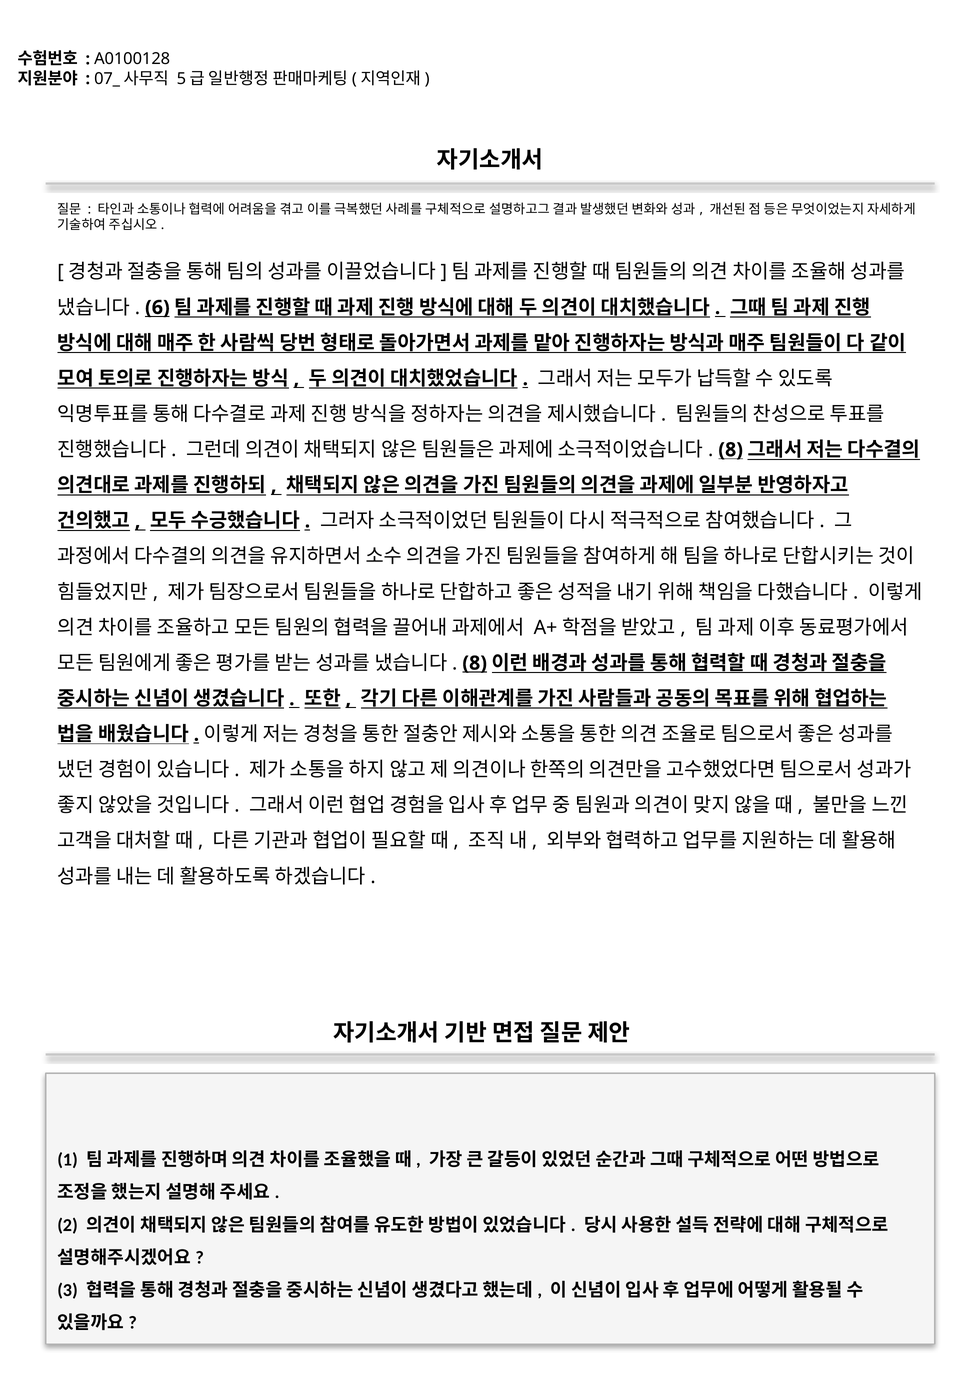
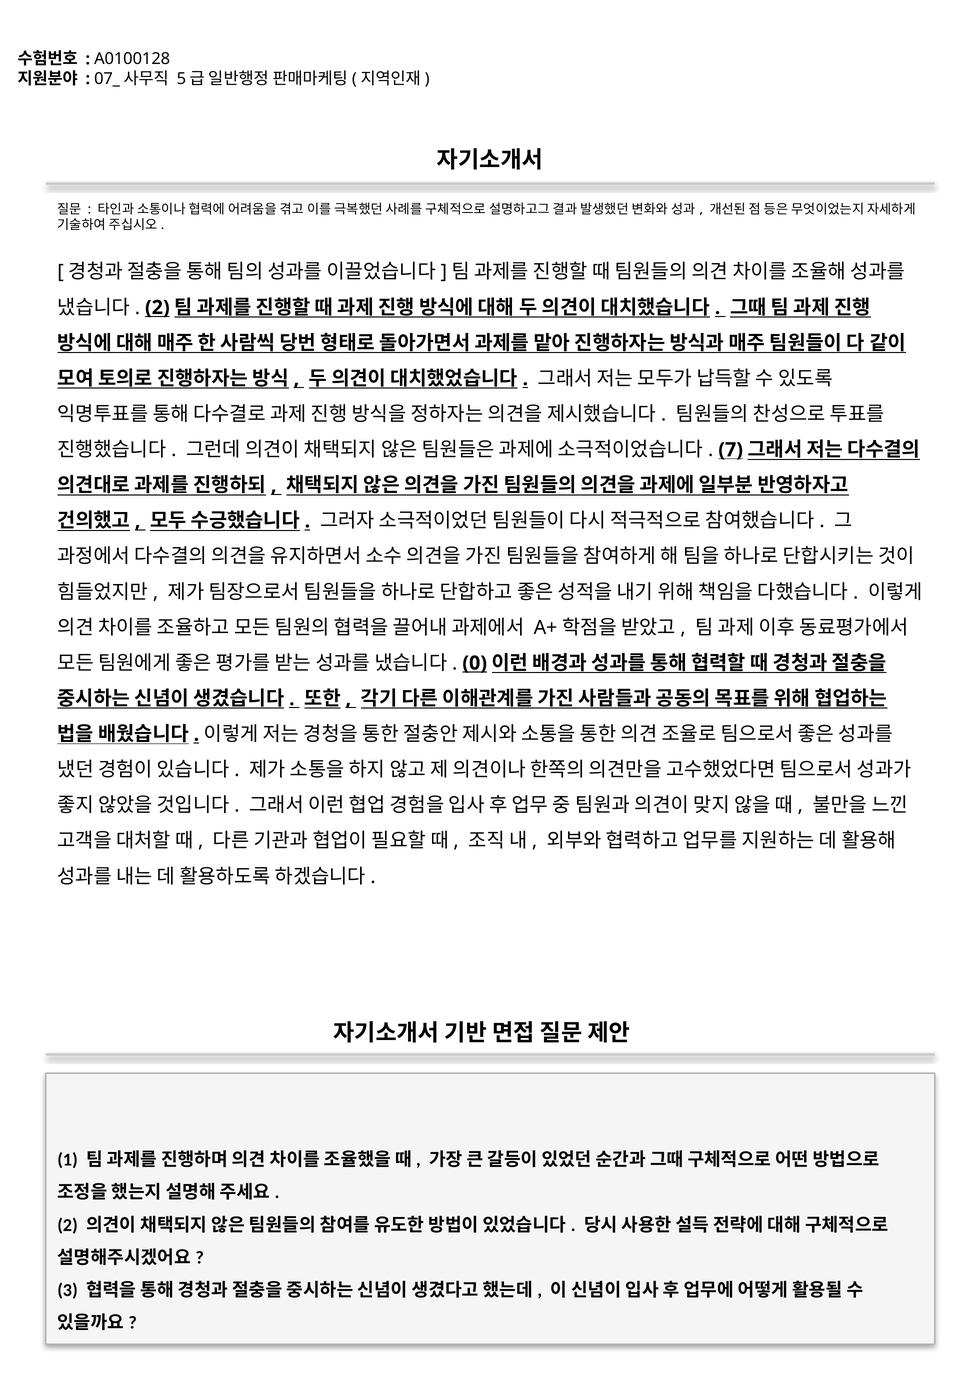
6: 6 -> 2 (157, 308)
8: 8 -> 7 (731, 450)
8: 8 -> 0 (475, 663)
